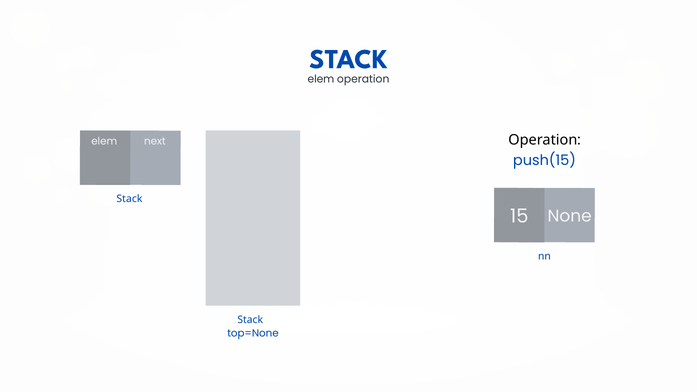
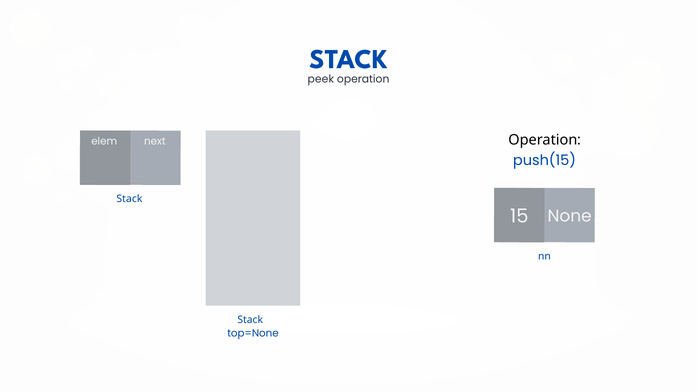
elem: elem -> peek (321, 79)
